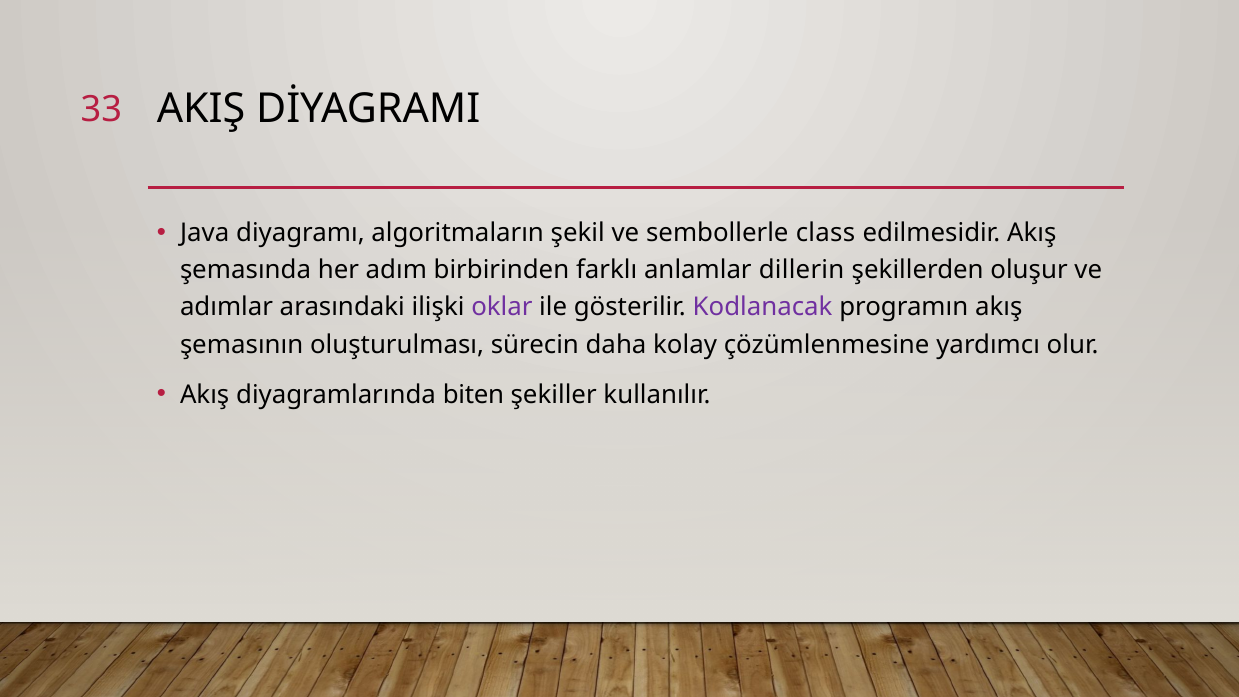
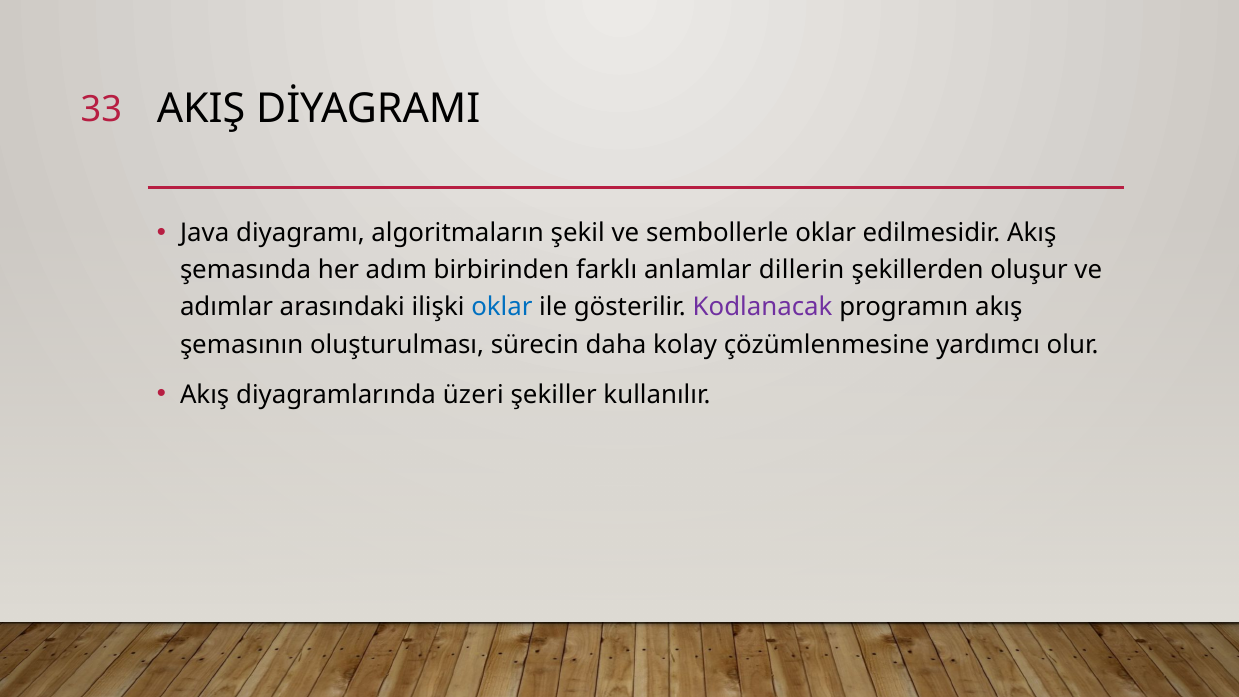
sembollerle class: class -> oklar (826, 233)
oklar colour: purple -> blue (502, 307)
biten: biten -> üzeri (473, 395)
